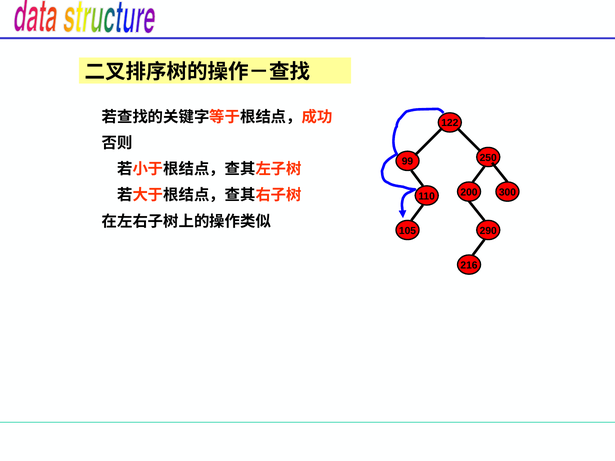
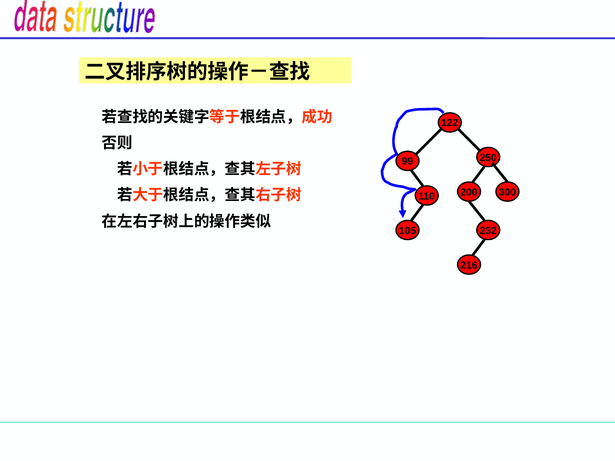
290: 290 -> 232 (488, 231)
